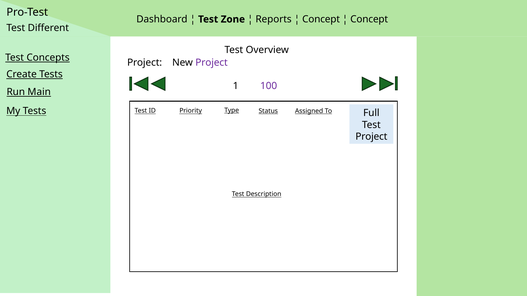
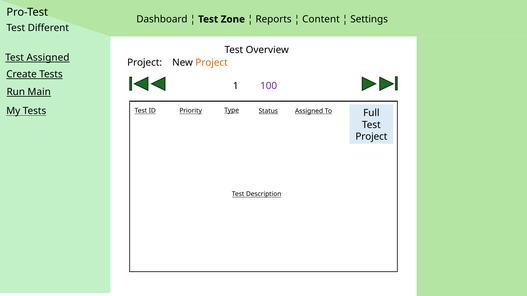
Concept: Concept -> Content (321, 19)
Concept: Concept -> Settings (369, 19)
Test Concepts: Concepts -> Assigned (48, 58)
Project colour: purple -> orange (212, 63)
